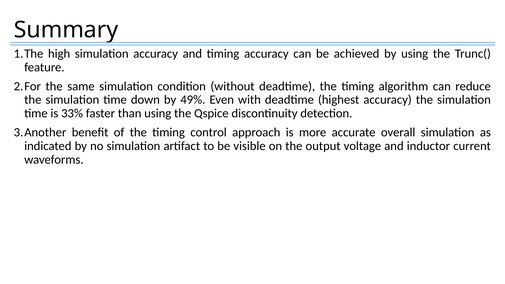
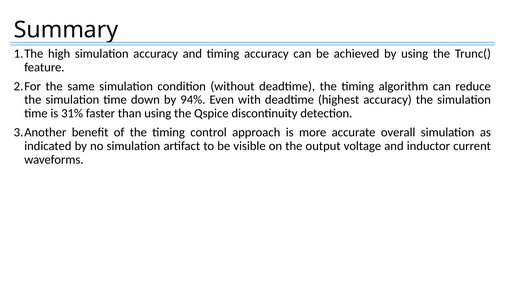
49%: 49% -> 94% (193, 100)
33%: 33% -> 31% (72, 113)
